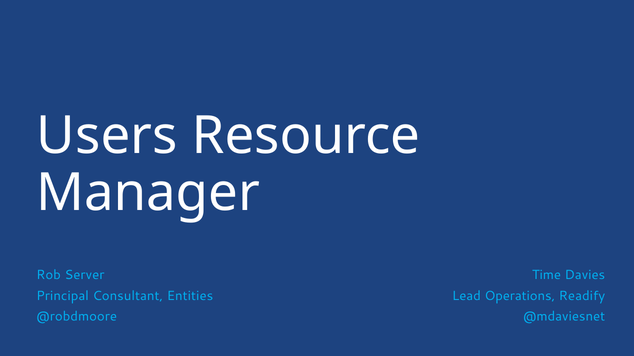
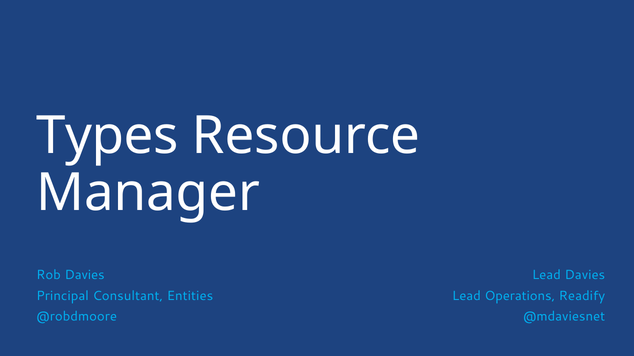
Users: Users -> Types (107, 136)
Rob Server: Server -> Davies (85, 275)
Time: Time -> Lead (546, 275)
